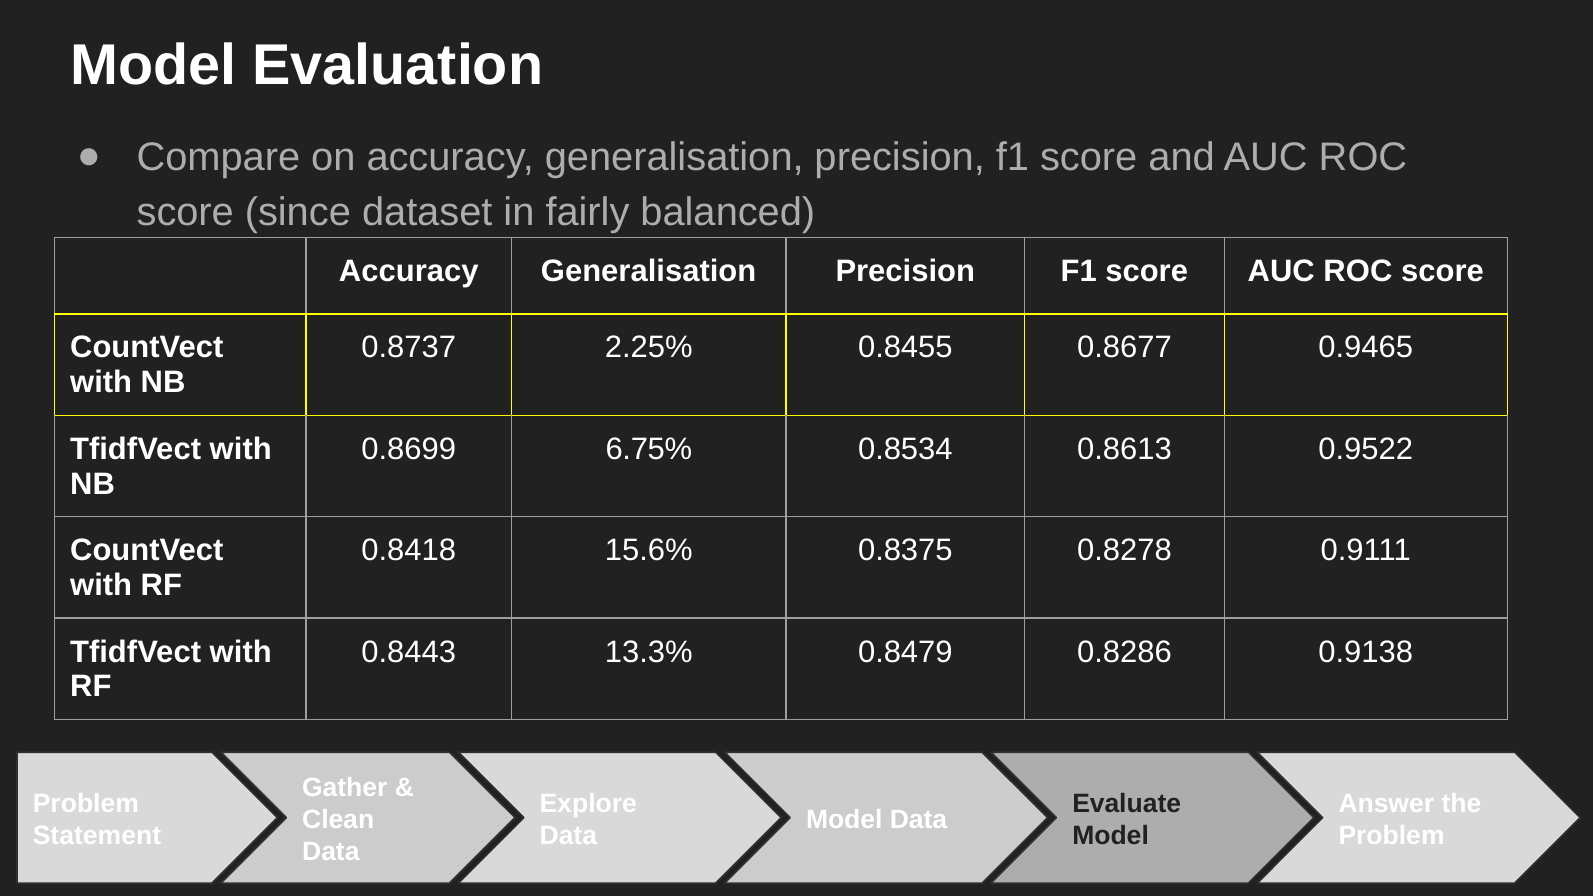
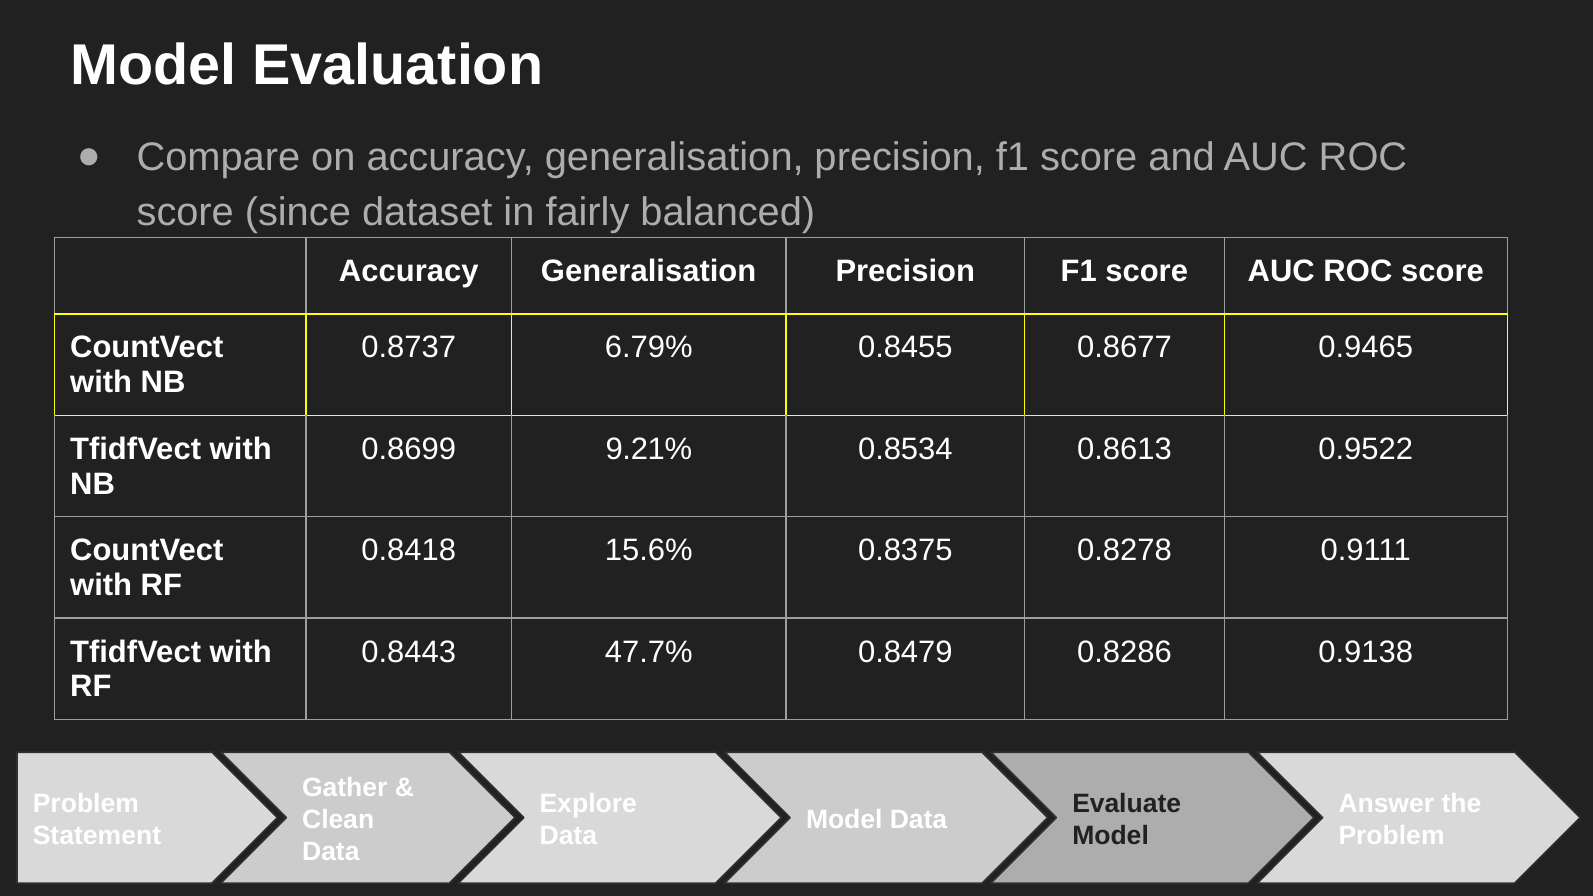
2.25%: 2.25% -> 6.79% (649, 348)
6.75%: 6.75% -> 9.21% (649, 449)
13.3%: 13.3% -> 47.7% (649, 652)
